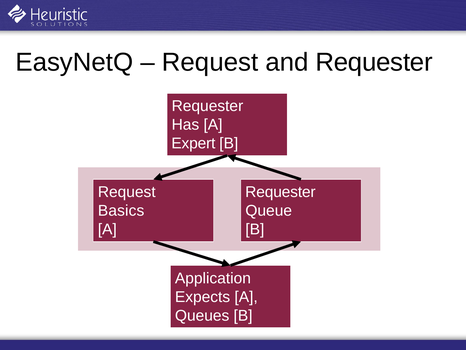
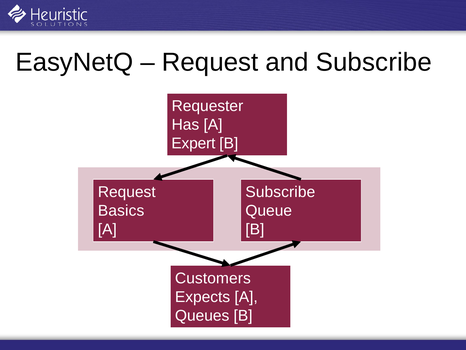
and Requester: Requester -> Subscribe (374, 62)
Requester: Requester -> Subscribe (280, 192)
Application: Application -> Customers (213, 278)
